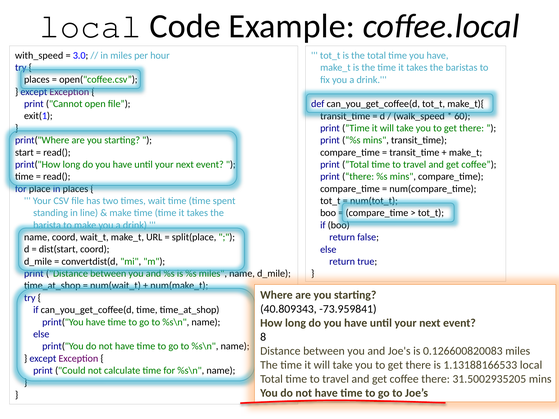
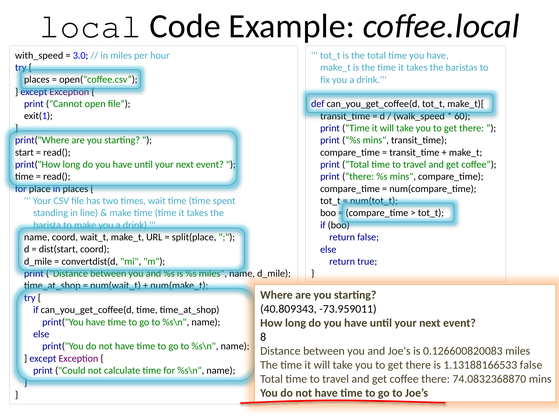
-73.959841: -73.959841 -> -73.959011 (348, 309)
1.13188166533 local: local -> false (531, 365)
31.5002935205: 31.5002935205 -> 74.0832368870 (489, 379)
